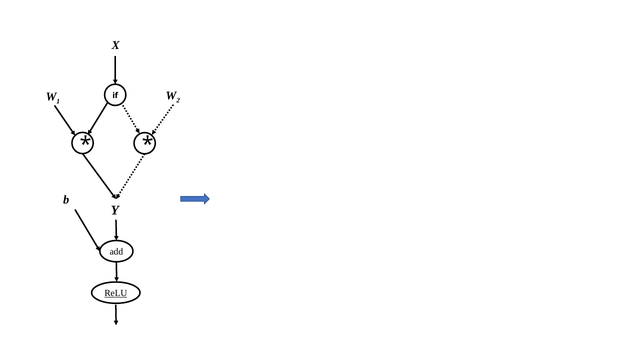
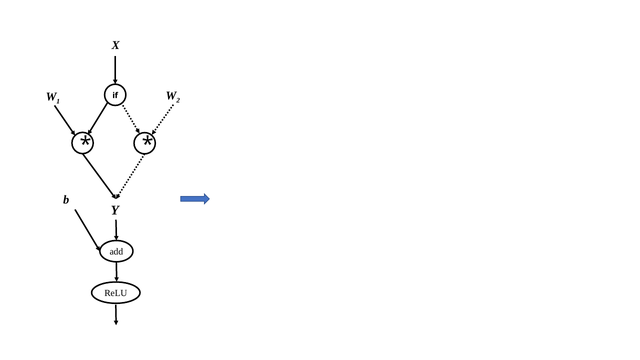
ReLU underline: present -> none (116, 293)
